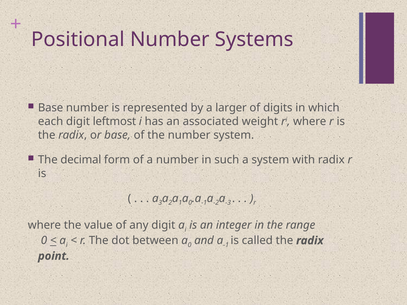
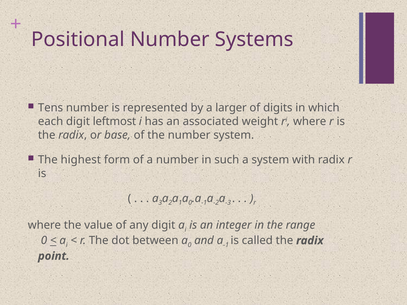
Base: Base -> Tens (51, 108)
decimal: decimal -> highest (81, 160)
